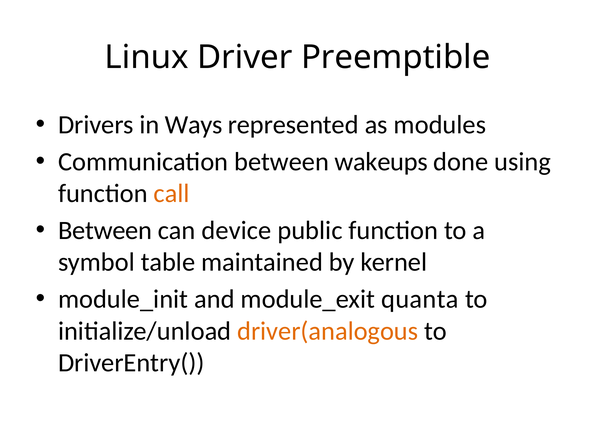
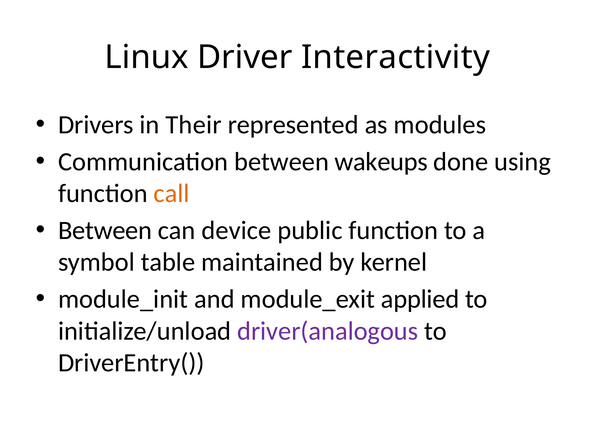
Preemptible: Preemptible -> Interactivity (395, 57)
Ways: Ways -> Their (194, 125)
quanta: quanta -> applied (420, 299)
driver(analogous colour: orange -> purple (328, 331)
